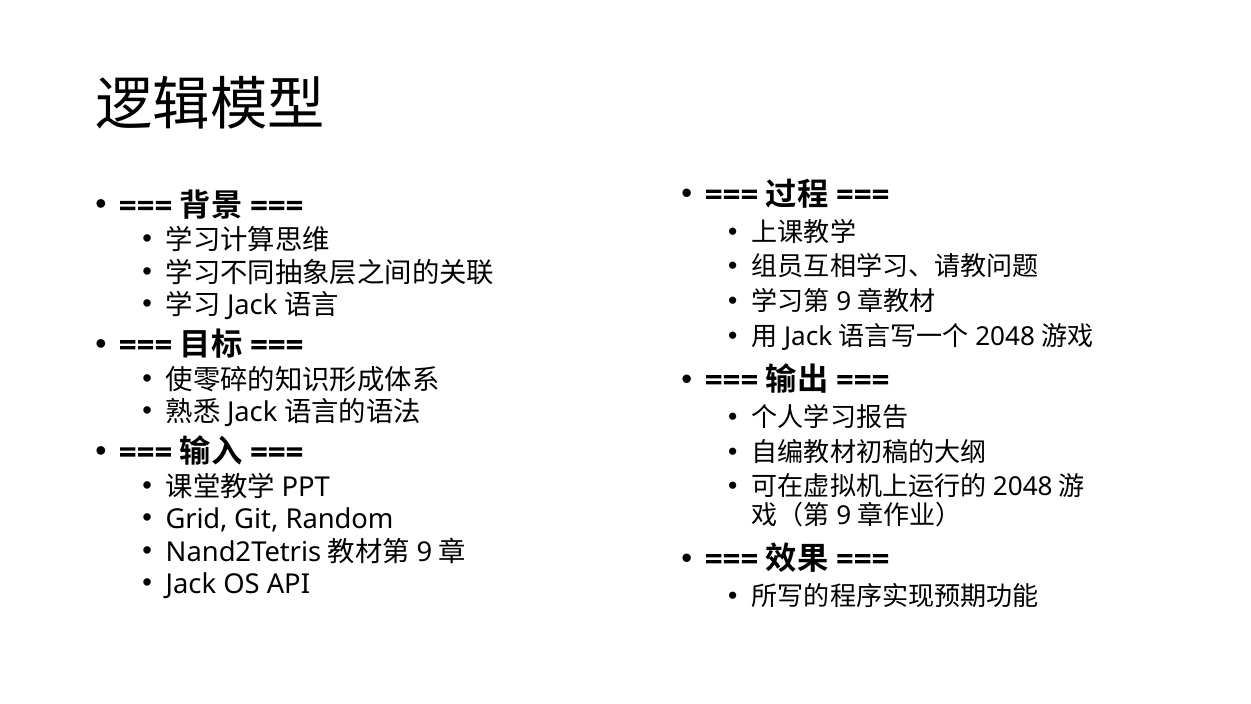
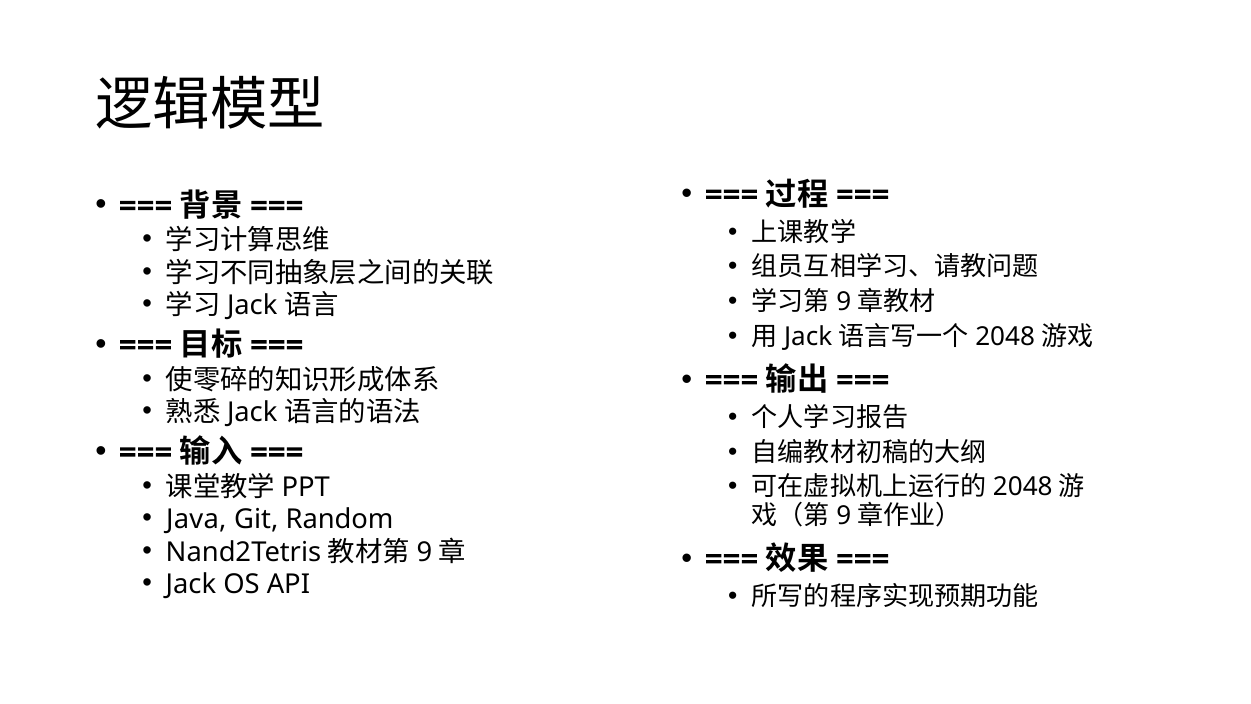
Grid: Grid -> Java (196, 519)
